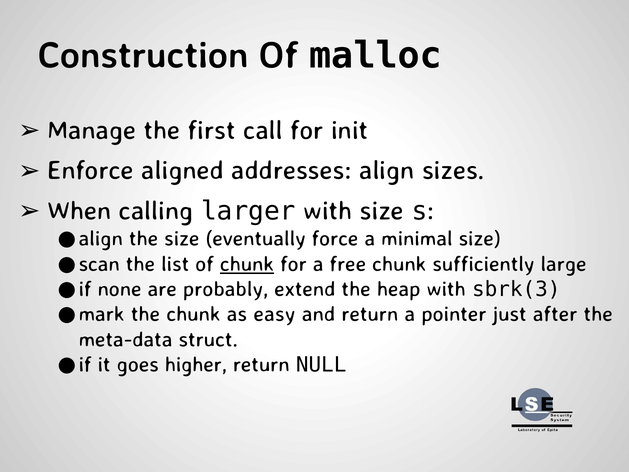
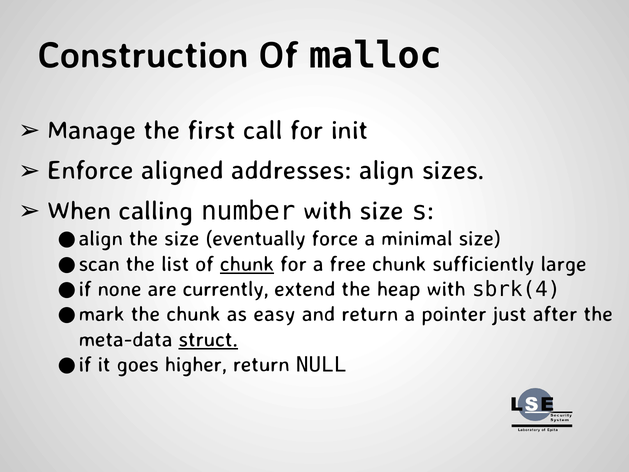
larger: larger -> number (248, 211)
probably: probably -> currently (226, 289)
sbrk(3: sbrk(3 -> sbrk(4 (516, 289)
struct underline: none -> present (208, 339)
